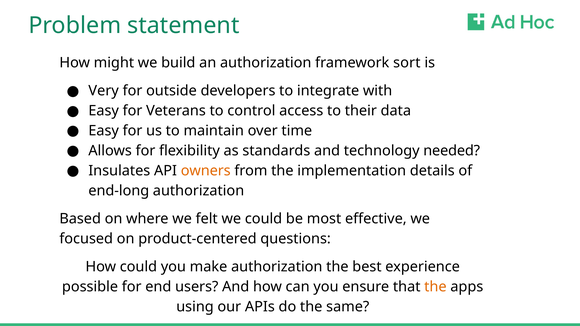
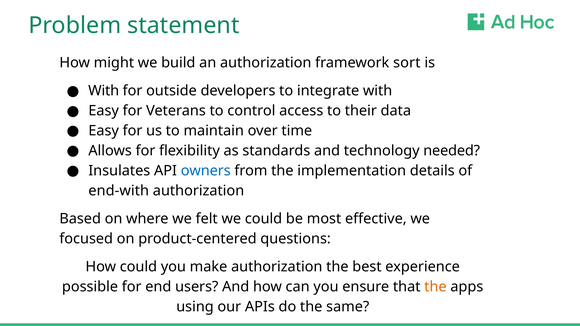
Very: Very -> With (104, 91)
owners colour: orange -> blue (206, 171)
end-long: end-long -> end-with (119, 191)
